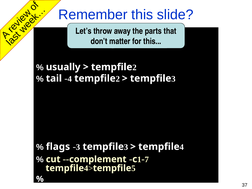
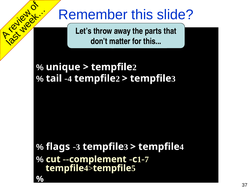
usually: usually -> unique (63, 67)
